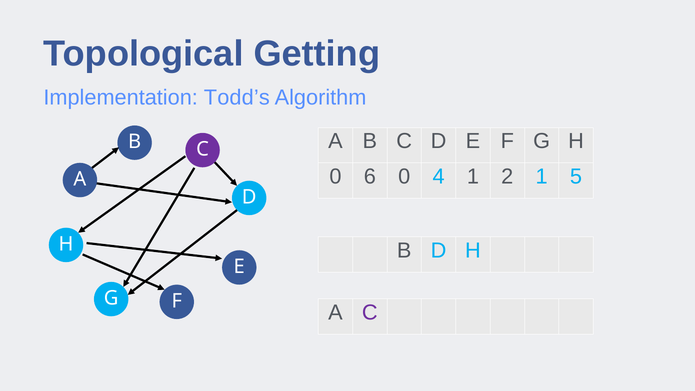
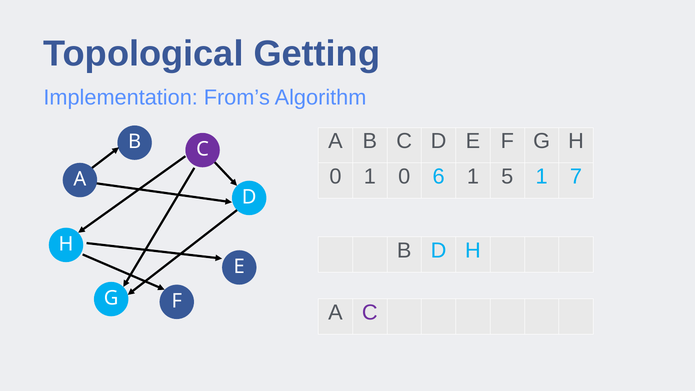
Todd’s: Todd’s -> From’s (237, 98)
0 6: 6 -> 1 (370, 177)
4: 4 -> 6 (439, 177)
2: 2 -> 5 (507, 177)
5: 5 -> 7 (576, 177)
